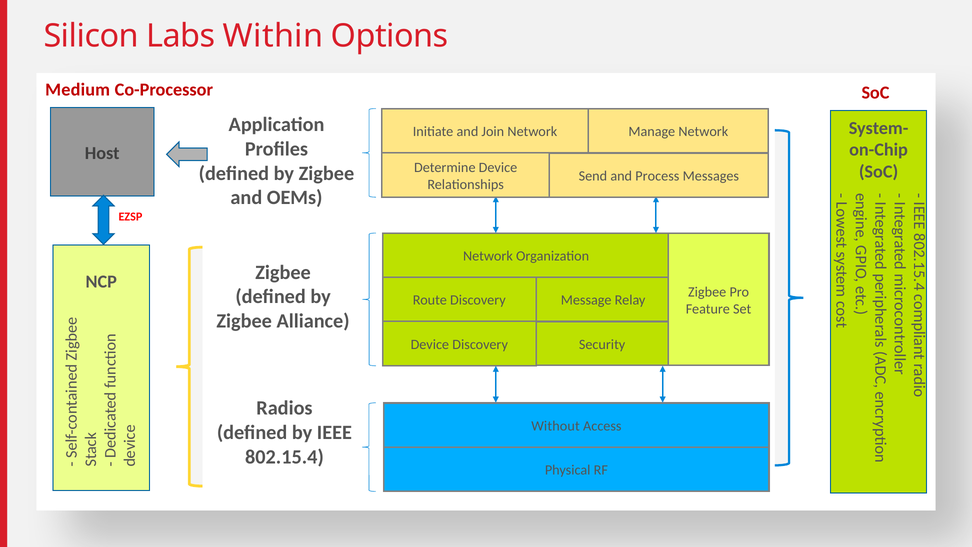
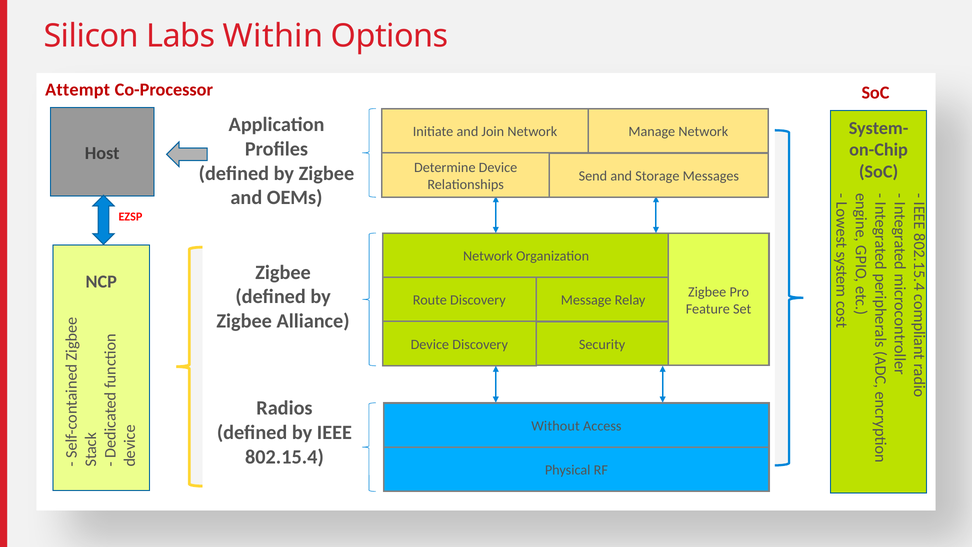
Medium: Medium -> Attempt (78, 90)
Process: Process -> Storage (657, 176)
